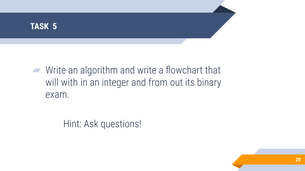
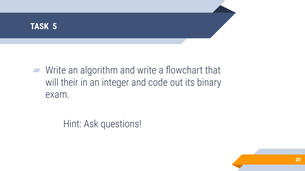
with: with -> their (70, 83)
from: from -> code (158, 83)
